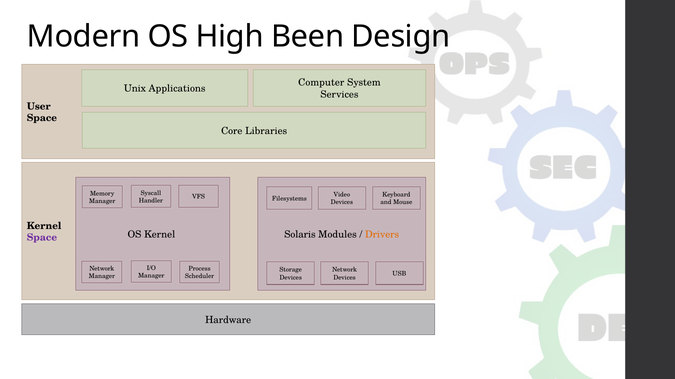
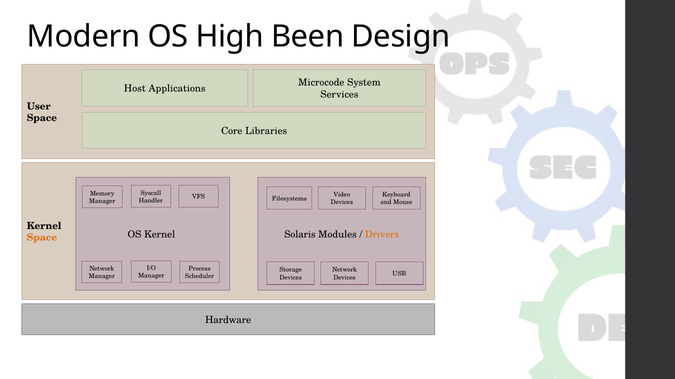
Computer: Computer -> Microcode (321, 83)
Unix: Unix -> Host (135, 89)
Space colour: purple -> orange (42, 238)
